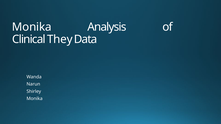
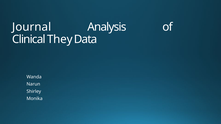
Monika: Monika -> Journal (32, 27)
